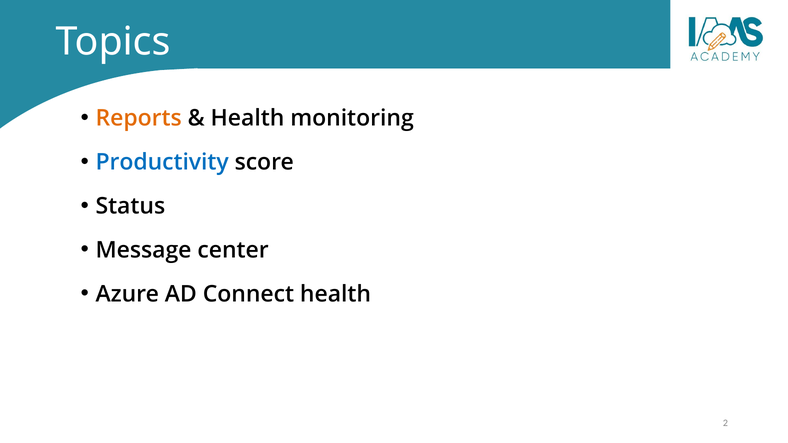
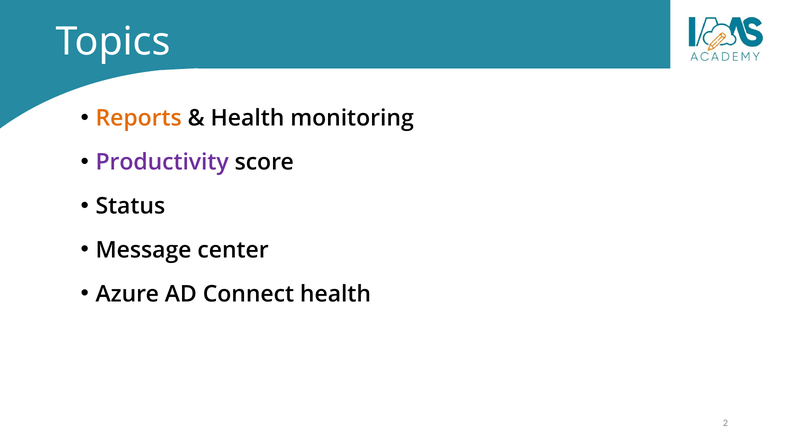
Productivity colour: blue -> purple (162, 162)
